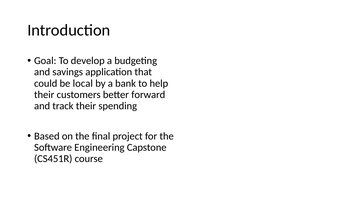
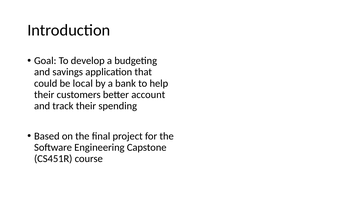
forward: forward -> account (148, 95)
